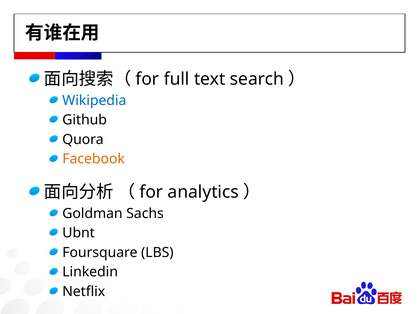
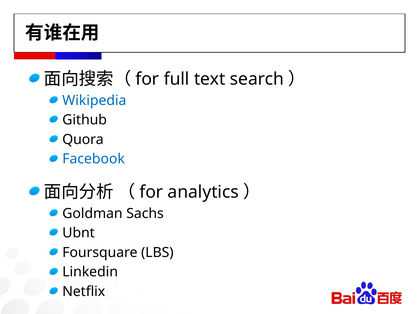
Facebook colour: orange -> blue (94, 159)
